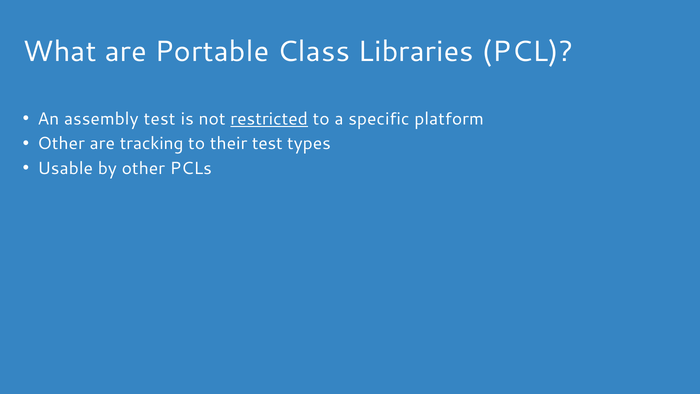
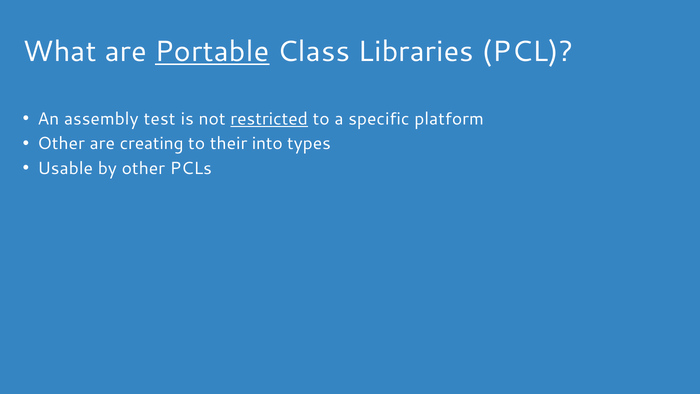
Portable underline: none -> present (212, 52)
tracking: tracking -> creating (152, 144)
their test: test -> into (267, 144)
